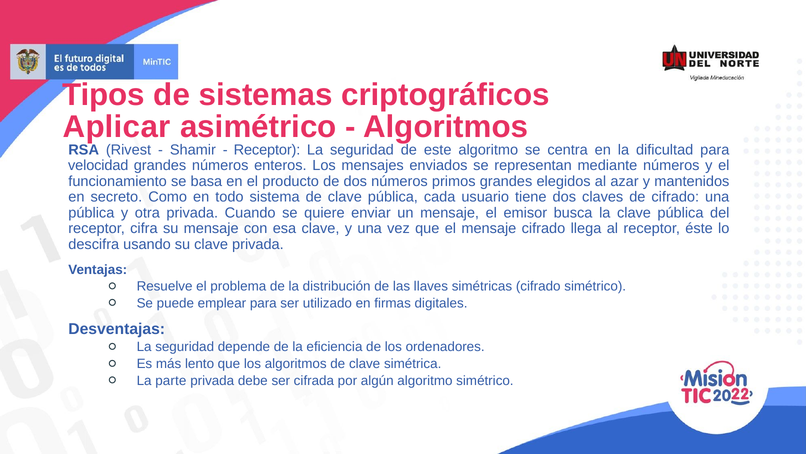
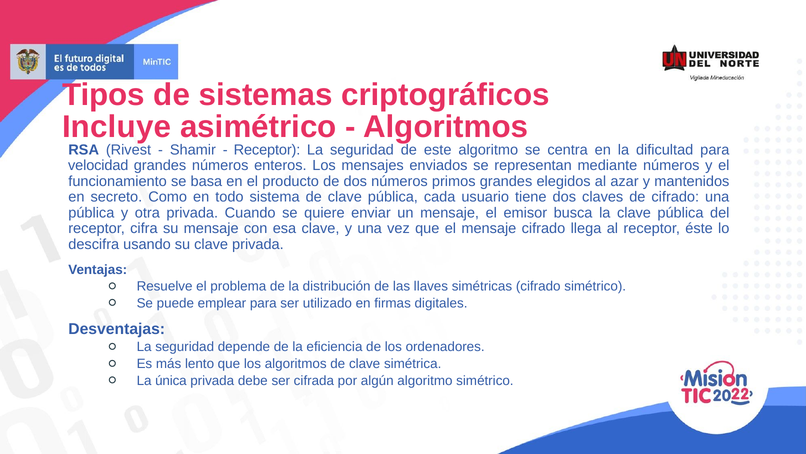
Aplicar: Aplicar -> Incluye (117, 127)
parte: parte -> única (171, 380)
